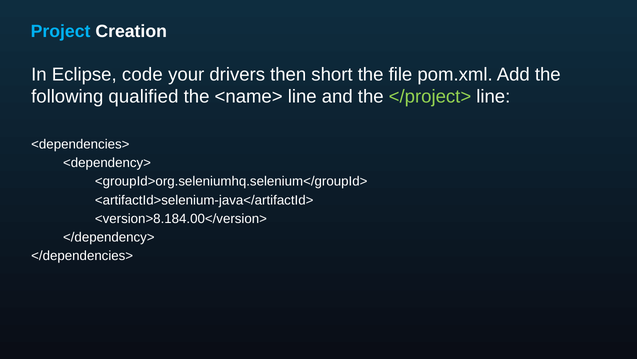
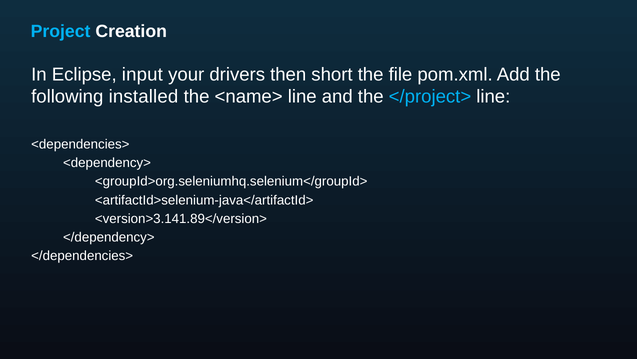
code: code -> input (142, 74)
qualified: qualified -> installed (143, 97)
</project> colour: light green -> light blue (430, 97)
<version>8.184.00</version>: <version>8.184.00</version> -> <version>3.141.89</version> (181, 218)
